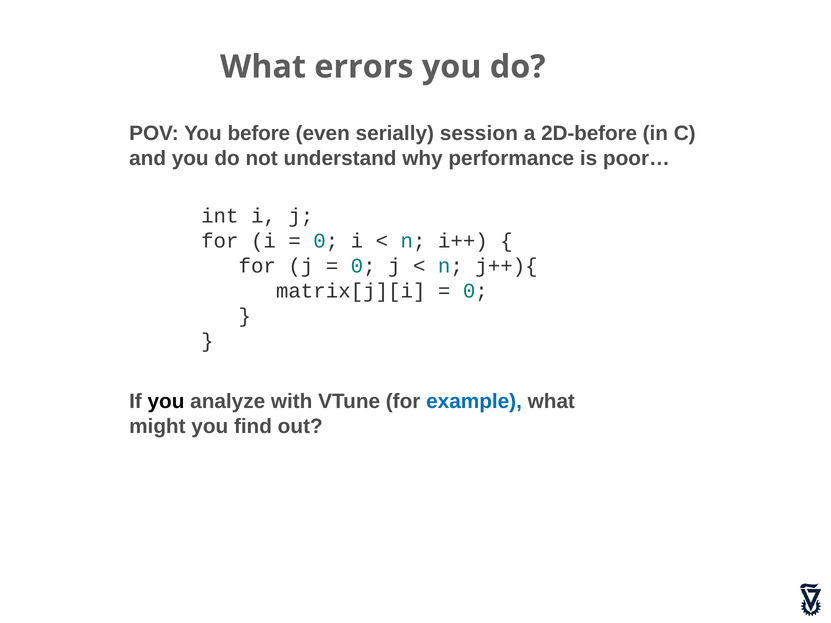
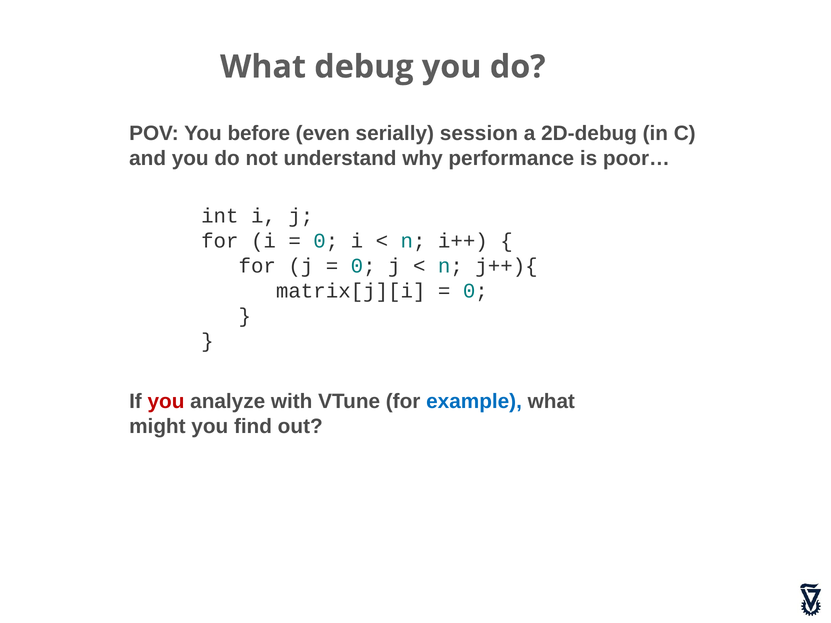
errors: errors -> debug (364, 67)
2D-before: 2D-before -> 2D-debug (589, 134)
you colour: black -> red (166, 402)
